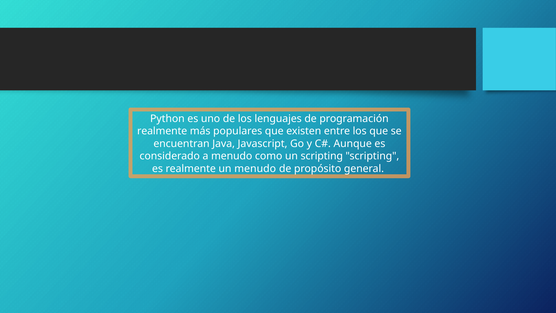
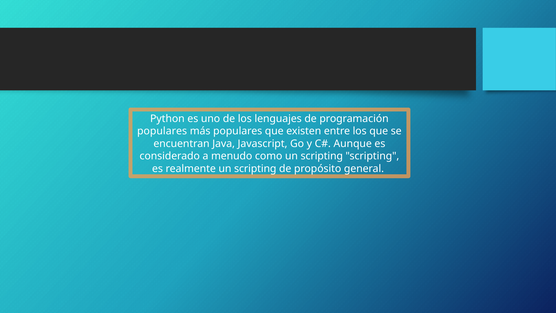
realmente: realmente -> populares (162, 131)
realmente un menudo: menudo -> scripting (255, 169)
